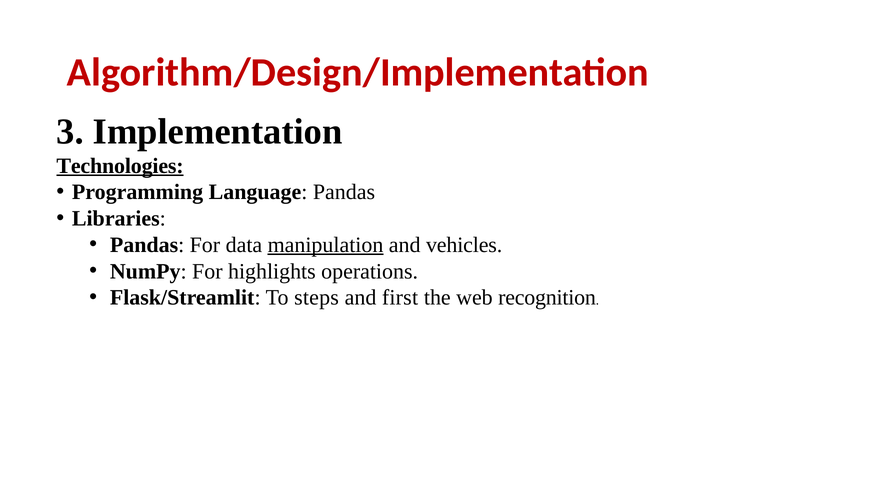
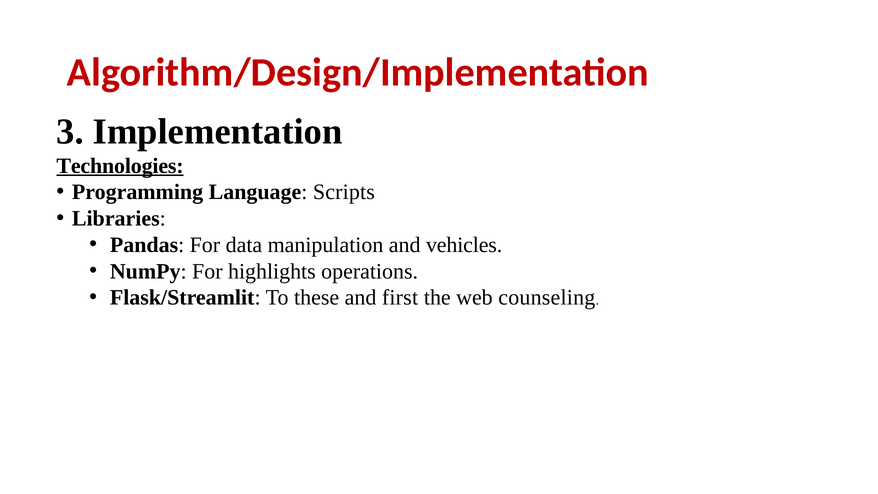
Language Pandas: Pandas -> Scripts (344, 192)
manipulation underline: present -> none (326, 245)
steps: steps -> these (317, 298)
recognition: recognition -> counseling (547, 298)
